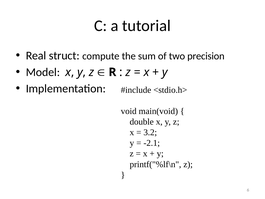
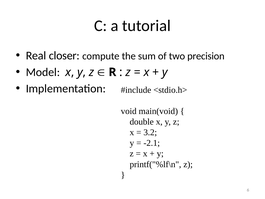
struct: struct -> closer (64, 56)
